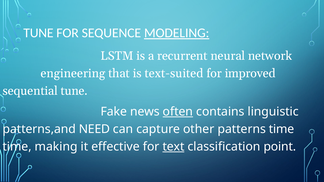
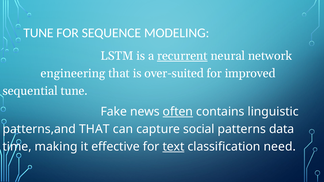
MODELING underline: present -> none (177, 33)
recurrent underline: none -> present (182, 56)
text-suited: text-suited -> over-suited (174, 73)
patterns,and NEED: NEED -> THAT (94, 129)
other: other -> social (199, 129)
patterns time: time -> data (282, 129)
point: point -> need (280, 147)
